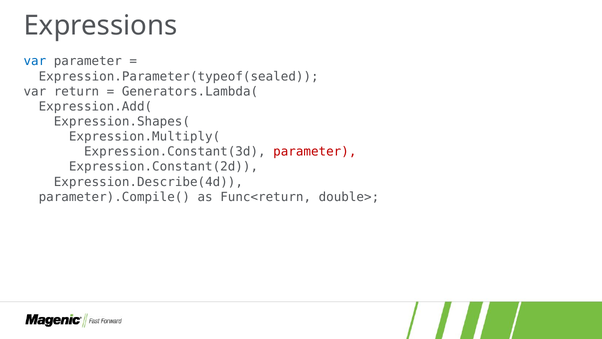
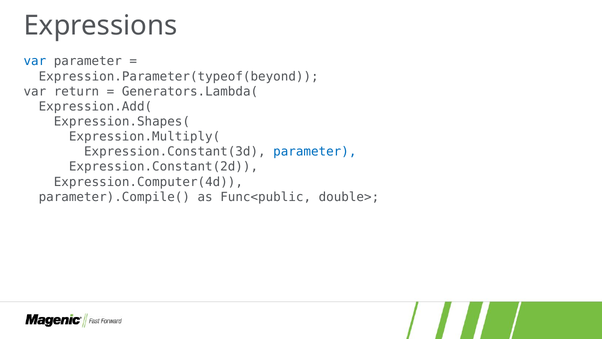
Expression.Parameter(typeof(sealed: Expression.Parameter(typeof(sealed -> Expression.Parameter(typeof(beyond (179, 76)
parameter colour: red -> blue (315, 152)
Expression.Describe(4d: Expression.Describe(4d -> Expression.Computer(4d (148, 182)
Func<return: Func<return -> Func<public (266, 197)
